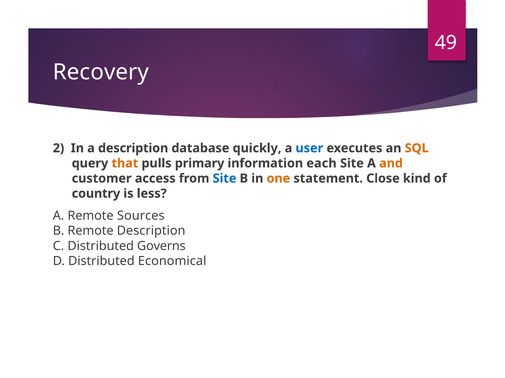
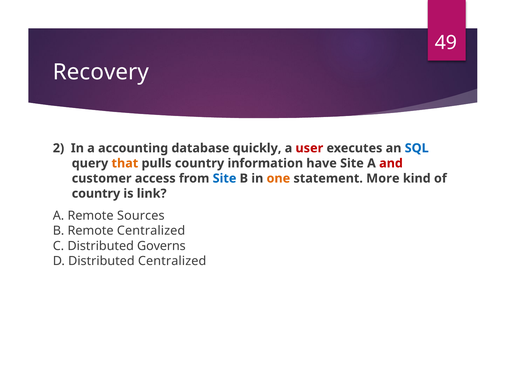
a description: description -> accounting (133, 148)
user colour: blue -> red (309, 148)
SQL colour: orange -> blue (417, 148)
pulls primary: primary -> country (200, 164)
each: each -> have (322, 164)
and colour: orange -> red (391, 164)
Close: Close -> More (383, 179)
less: less -> link (152, 194)
Remote Description: Description -> Centralized (151, 231)
Distributed Economical: Economical -> Centralized (172, 262)
